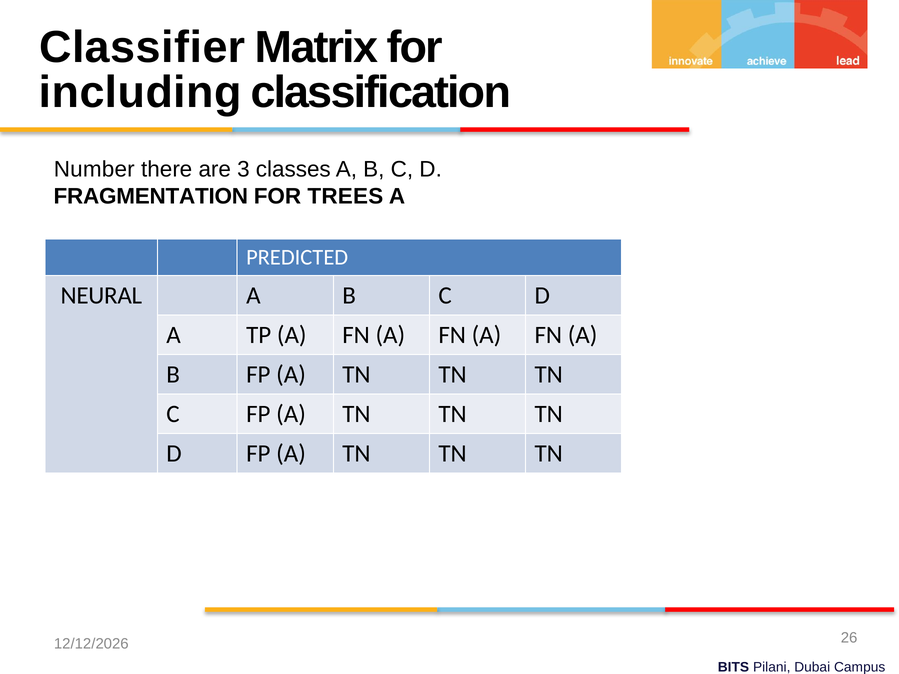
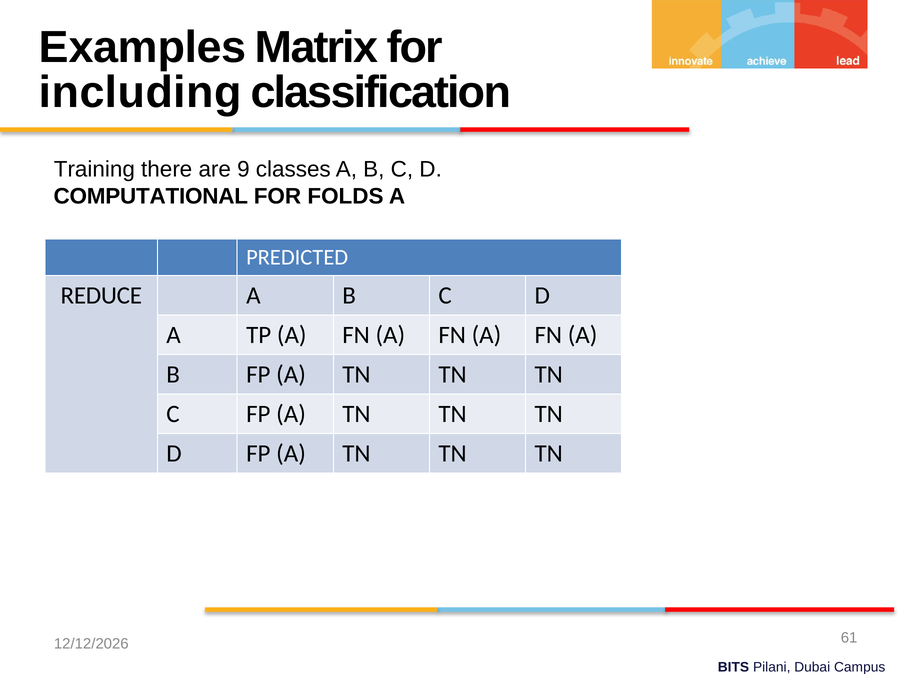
Classifier: Classifier -> Examples (143, 47)
Number: Number -> Training (94, 169)
3: 3 -> 9 (243, 169)
FRAGMENTATION: FRAGMENTATION -> COMPUTATIONAL (151, 196)
TREES: TREES -> FOLDS (345, 196)
NEURAL: NEURAL -> REDUCE (101, 295)
26: 26 -> 61 (849, 638)
